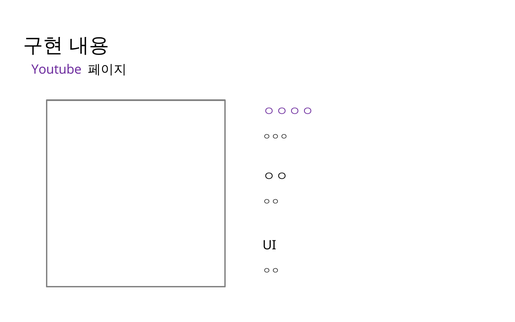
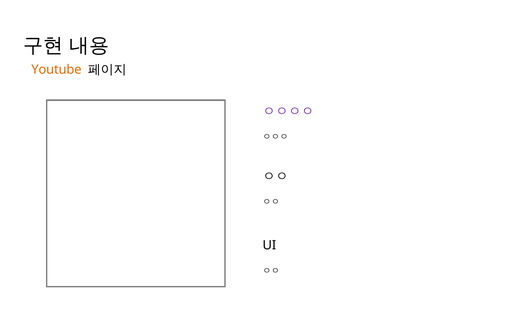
Youtube colour: purple -> orange (56, 69)
